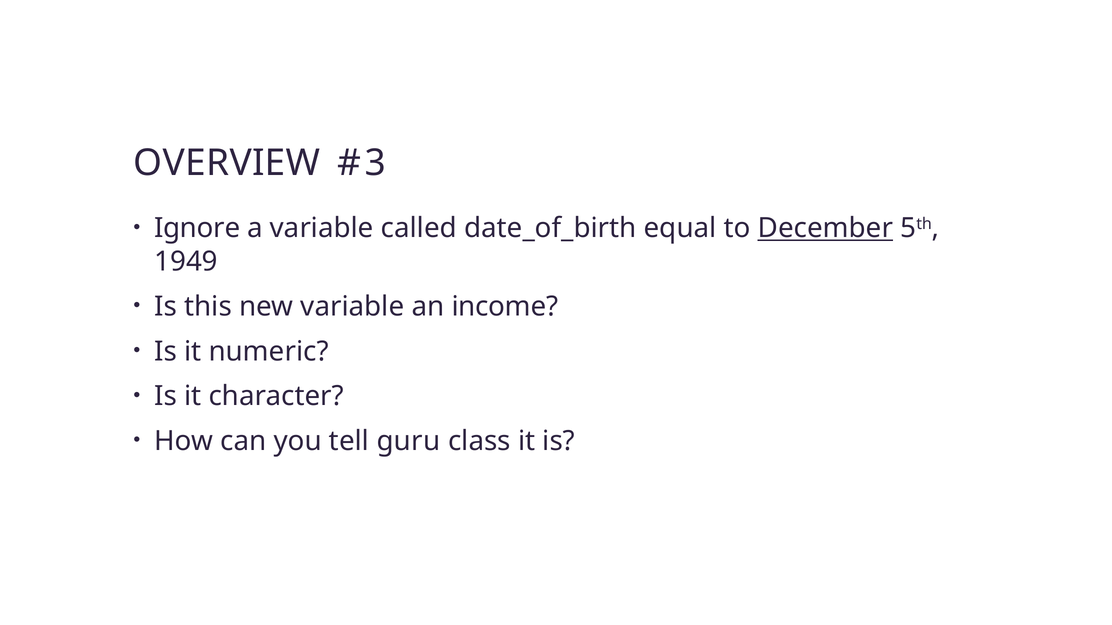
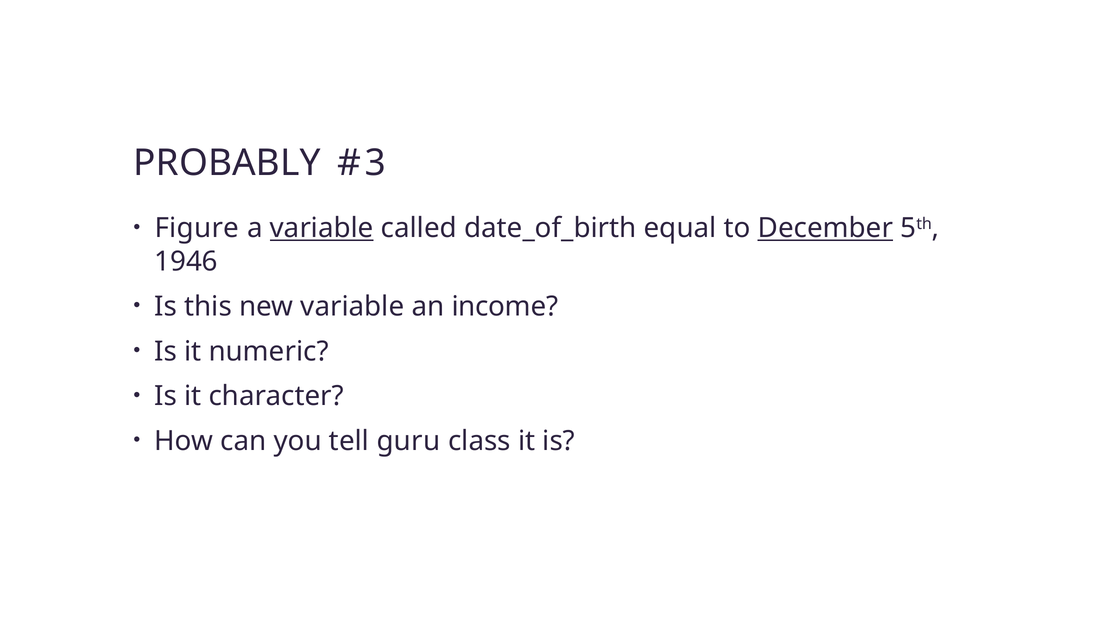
OVERVIEW: OVERVIEW -> PROBABLY (227, 163)
Ignore: Ignore -> Figure (197, 228)
variable underline: none -> present (322, 228)
1949: 1949 -> 1946 (186, 262)
